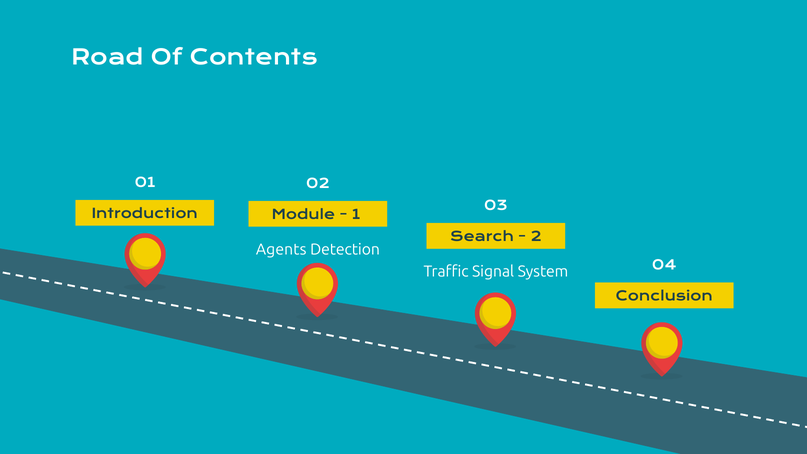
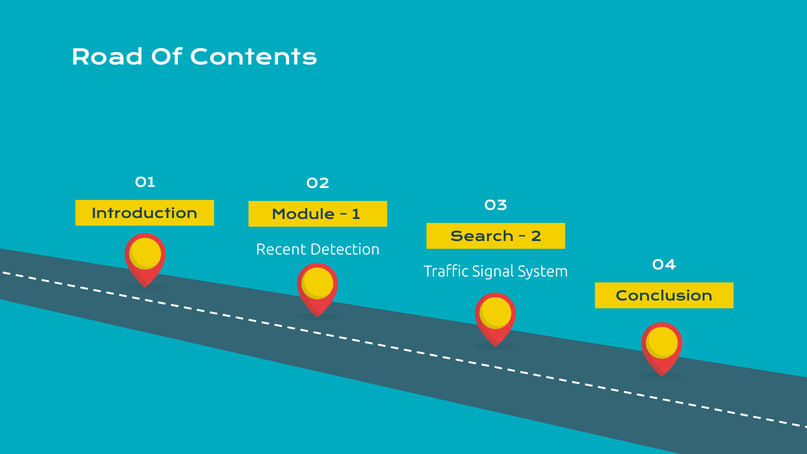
Agents: Agents -> Recent (281, 249)
